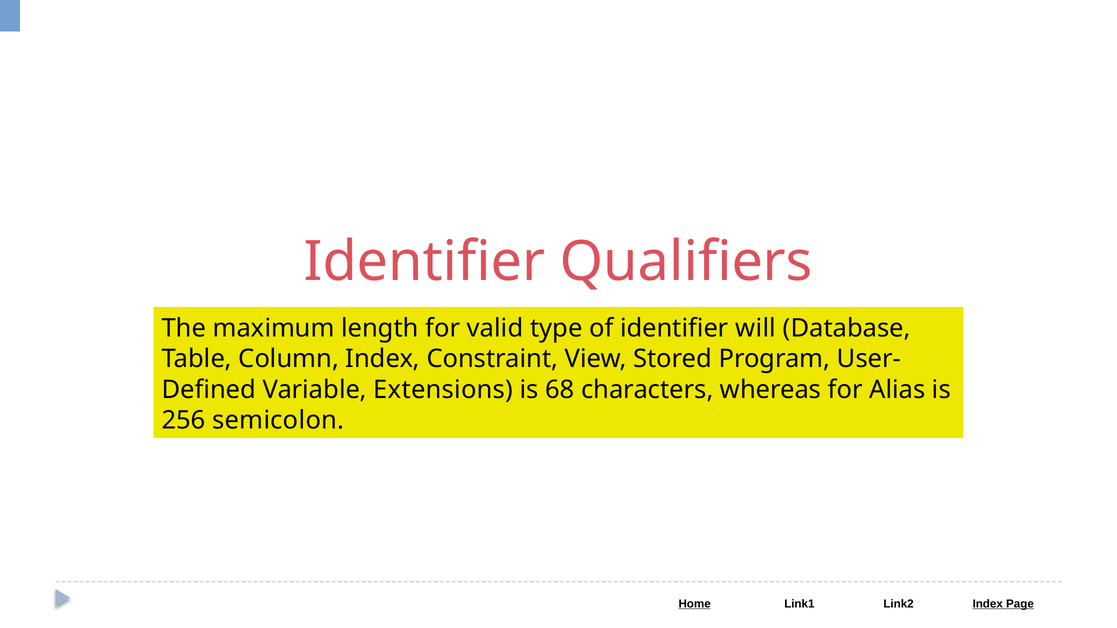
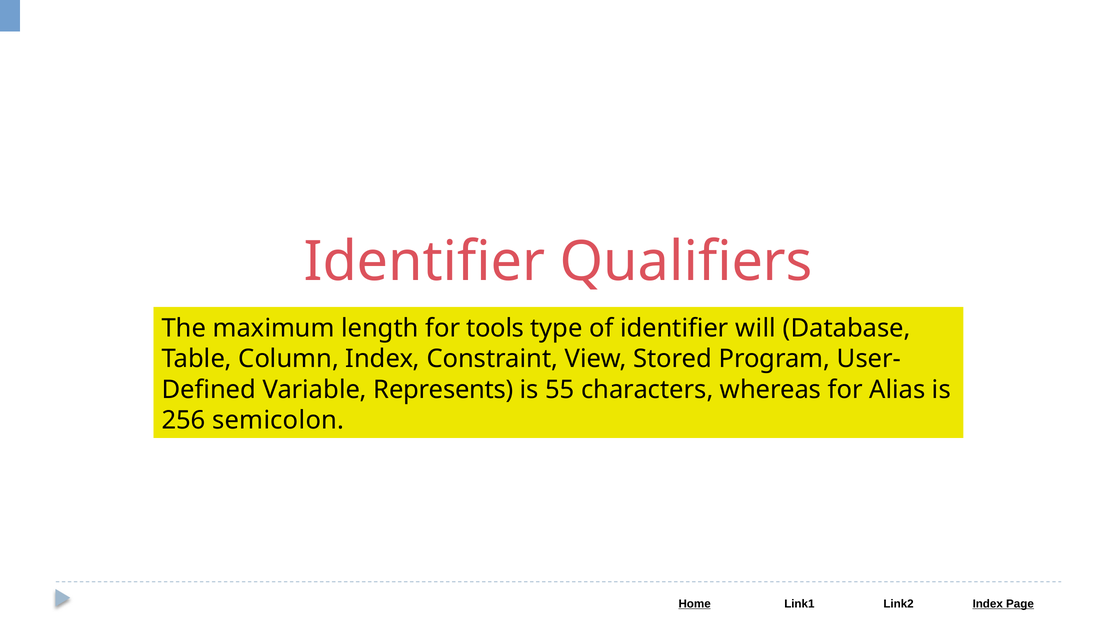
valid: valid -> tools (495, 328)
Extensions: Extensions -> Represents (443, 390)
68: 68 -> 55 (560, 390)
